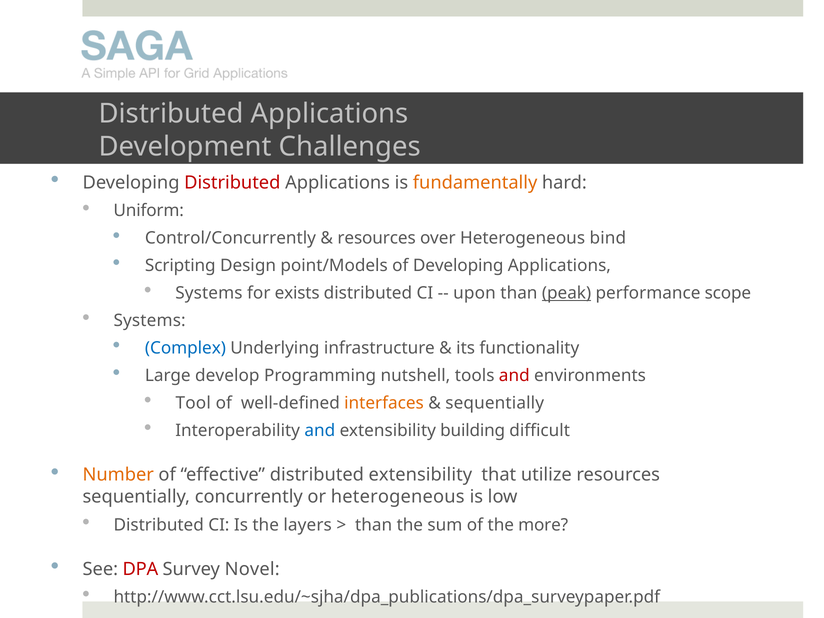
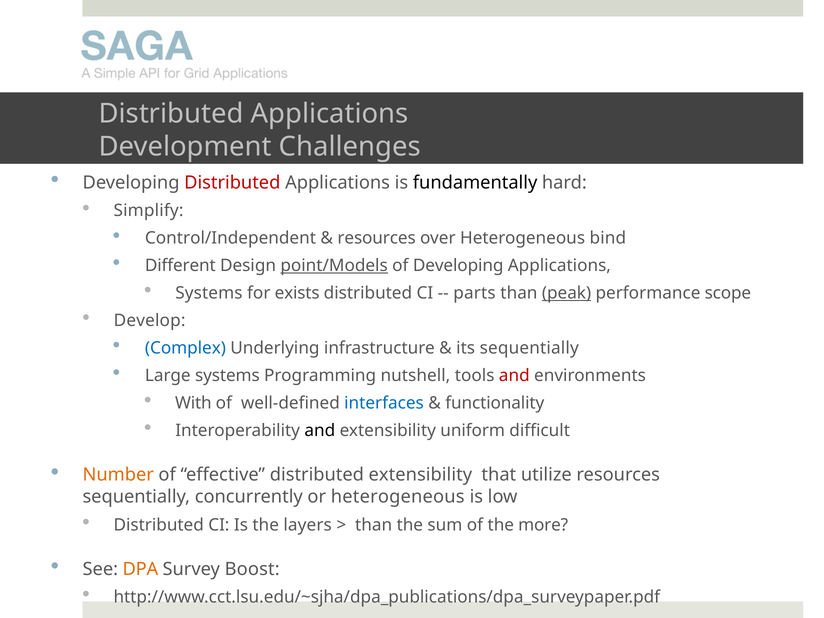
fundamentally colour: orange -> black (475, 183)
Uniform: Uniform -> Simplify (149, 211)
Control/Concurrently: Control/Concurrently -> Control/Independent (230, 238)
Scripting: Scripting -> Different (180, 266)
point/Models underline: none -> present (334, 266)
upon: upon -> parts (474, 293)
Systems: Systems -> Develop (150, 321)
its functionality: functionality -> sequentially (529, 348)
Large develop: develop -> systems (227, 376)
Tool: Tool -> With (193, 403)
interfaces colour: orange -> blue (384, 403)
sequentially: sequentially -> functionality (495, 403)
and colour: blue -> black (320, 431)
building: building -> uniform (473, 431)
DPA colour: red -> orange (140, 569)
Novel: Novel -> Boost (252, 569)
